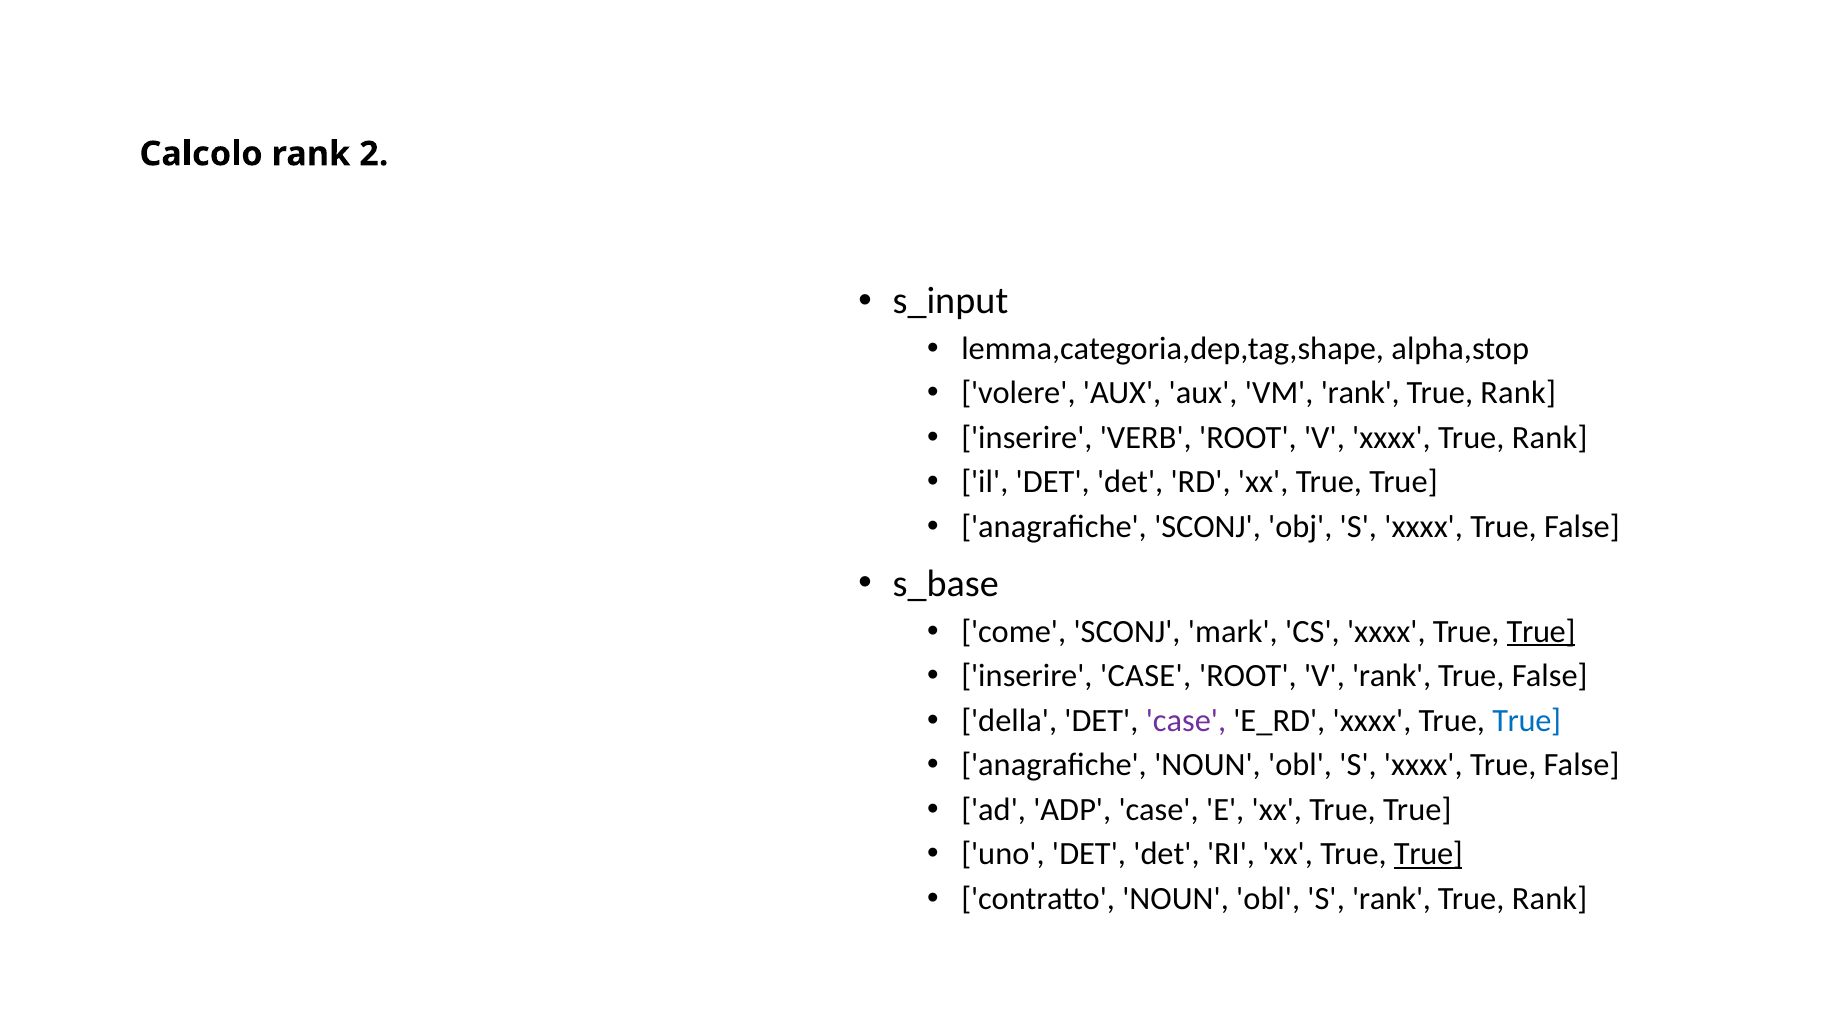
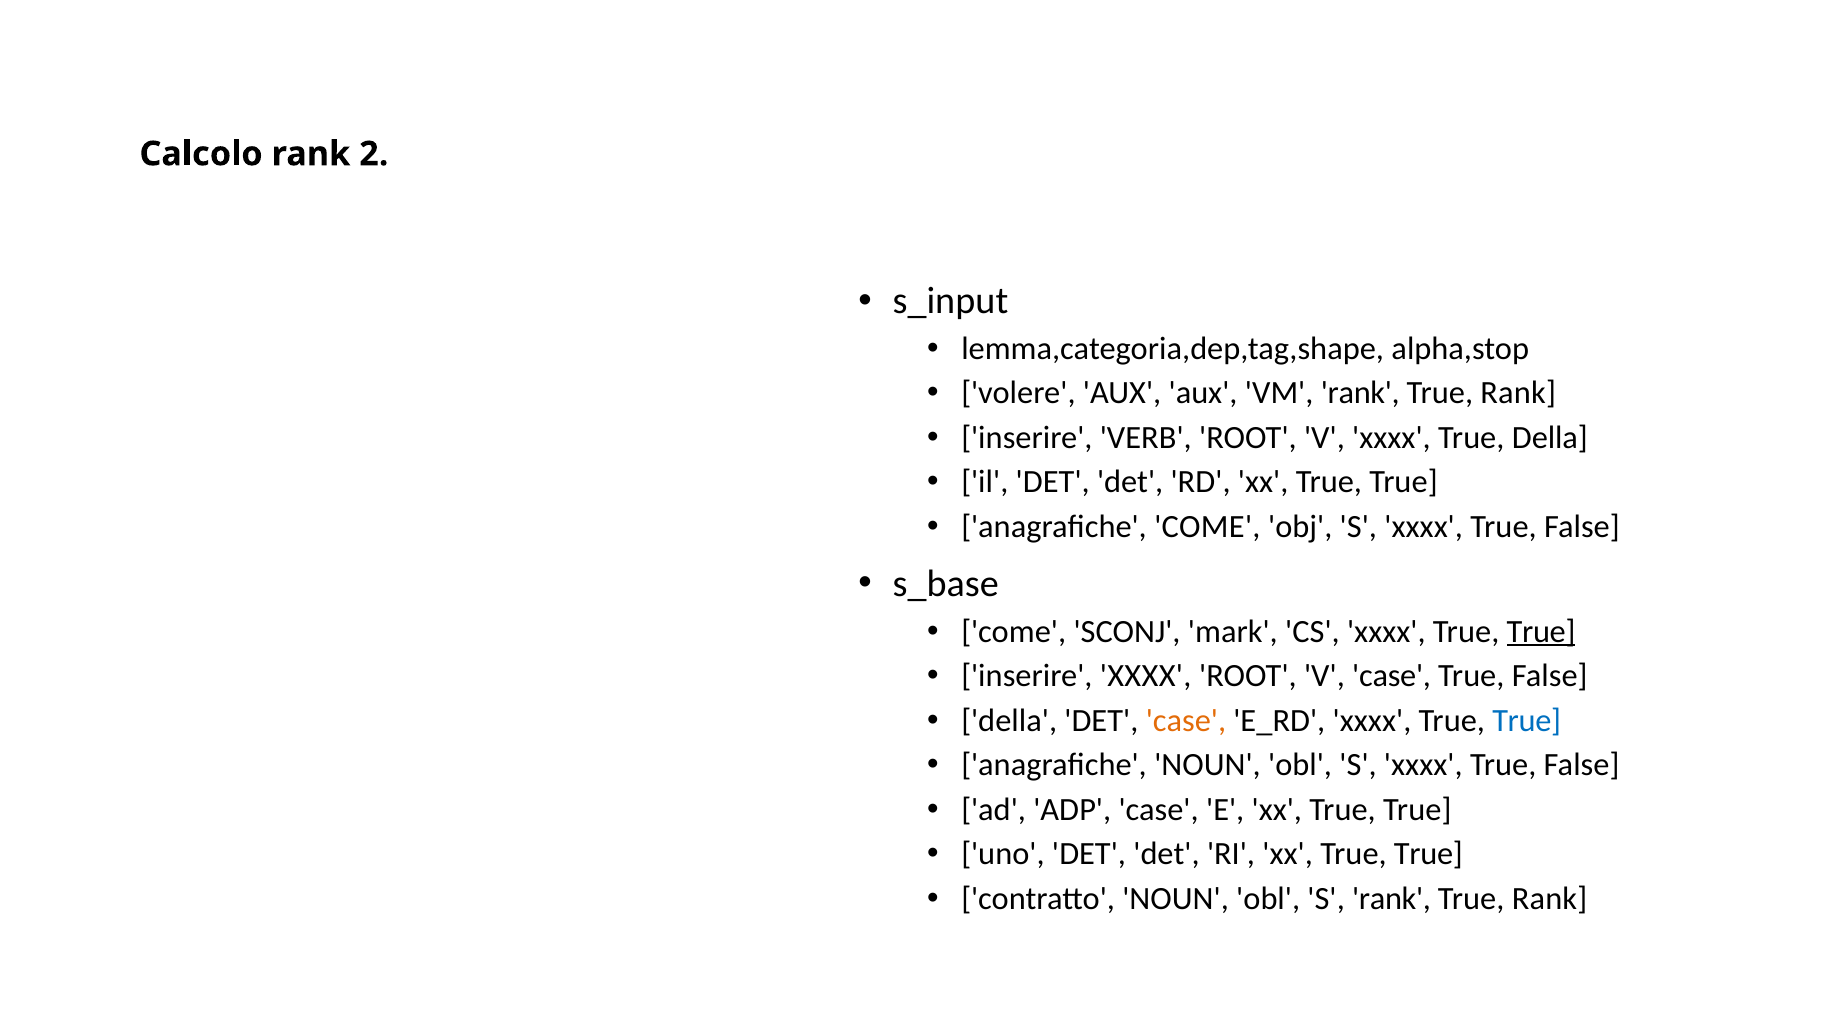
xxxx True Rank: Rank -> Della (1550, 438)
anagrafiche SCONJ: SCONJ -> COME (1207, 527)
inserire CASE: CASE -> XXXX (1146, 676)
V rank: rank -> case (1392, 676)
case colour: purple -> orange (1186, 720)
True underline: present -> none (1428, 854)
